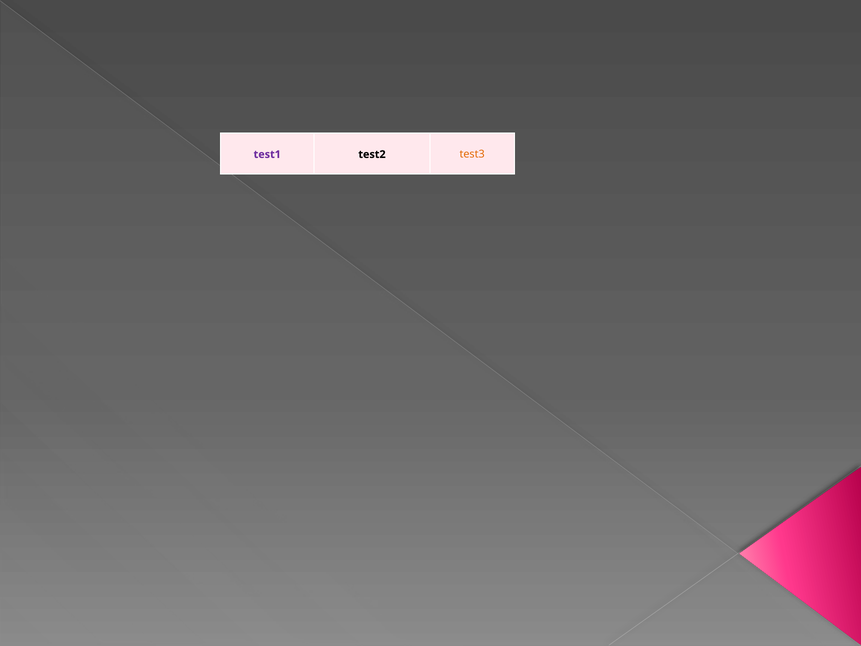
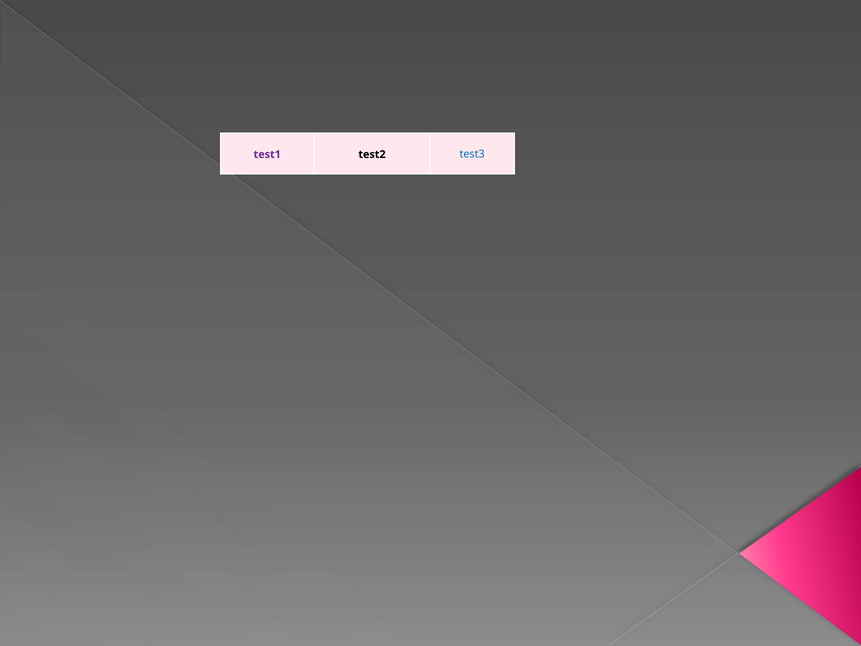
test3 colour: orange -> blue (472, 154)
